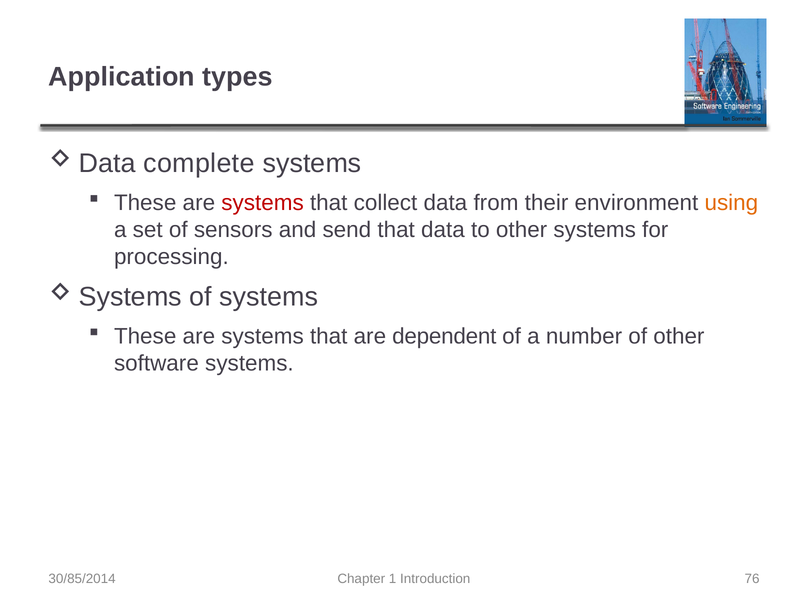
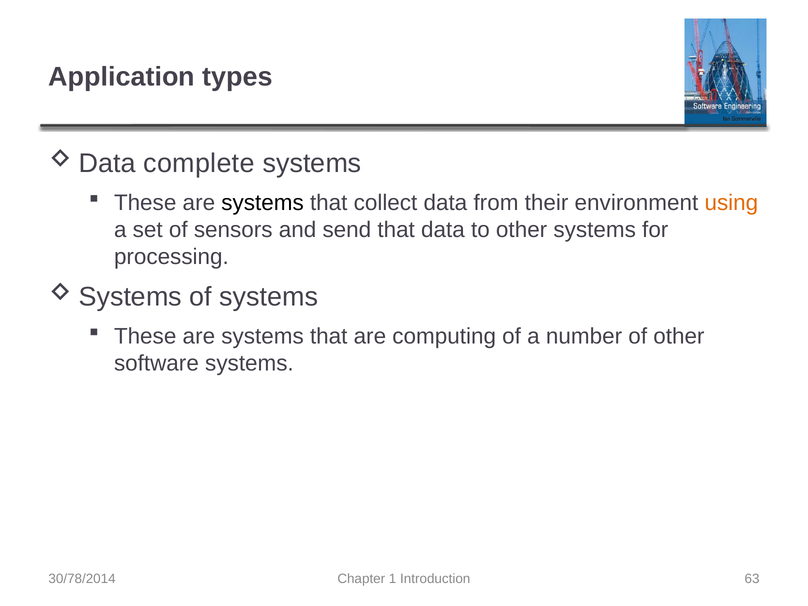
systems colour: red -> black (263, 203)
dependent: dependent -> computing (444, 336)
30/85/2014: 30/85/2014 -> 30/78/2014 (82, 579)
76: 76 -> 63 (752, 579)
